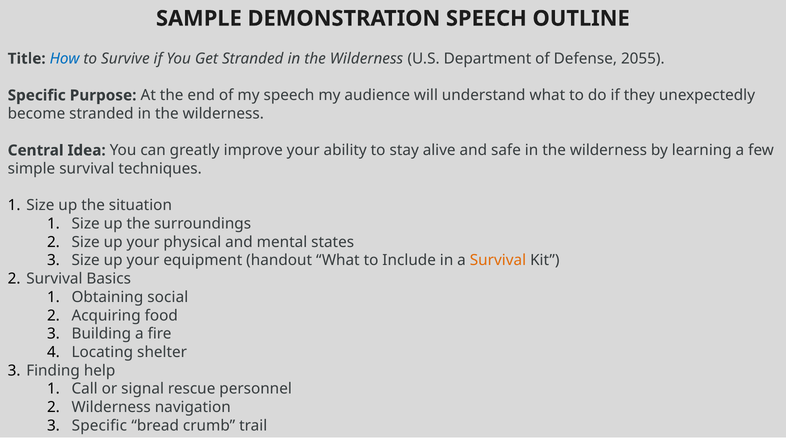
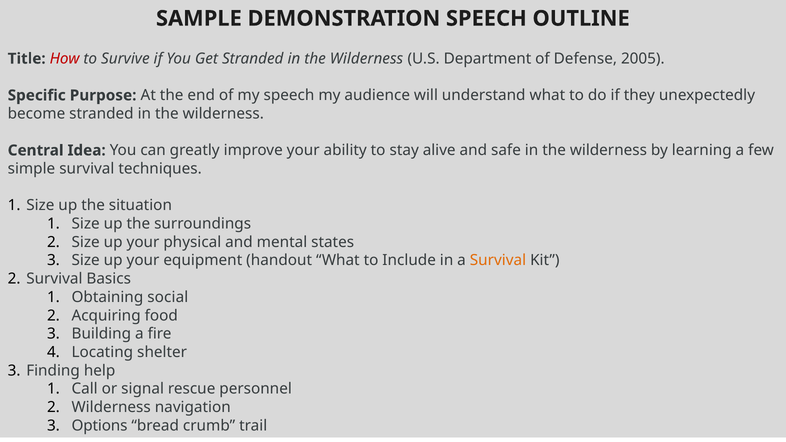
How colour: blue -> red (65, 59)
2055: 2055 -> 2005 (643, 59)
Specific: Specific -> Options (100, 426)
